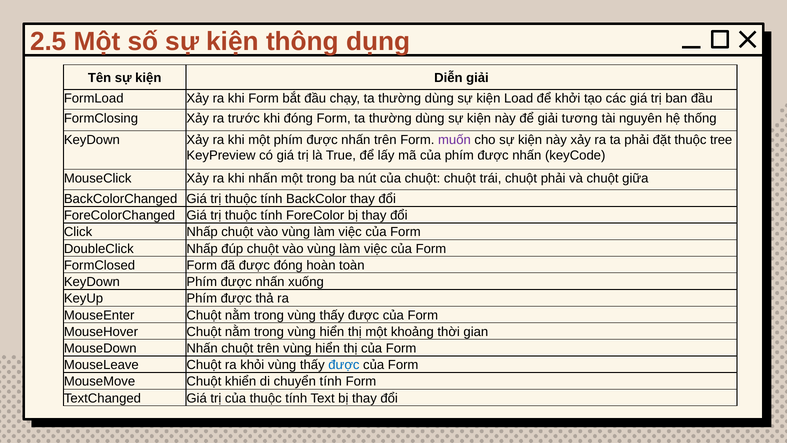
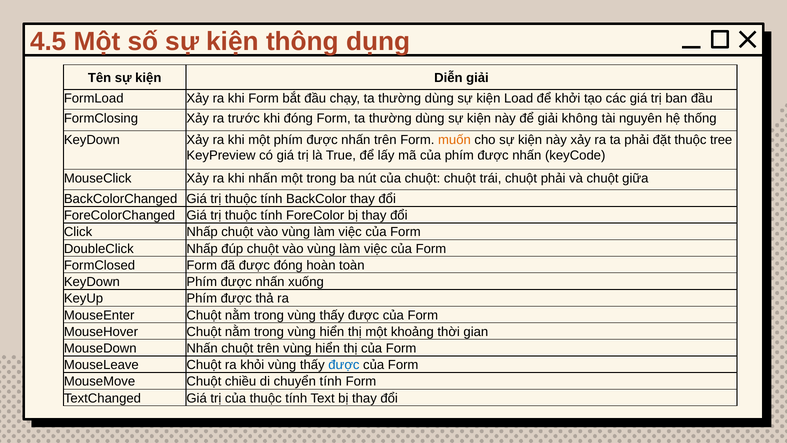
2.5: 2.5 -> 4.5 (48, 41)
tương: tương -> không (580, 118)
muốn colour: purple -> orange (454, 140)
khiển: khiển -> chiều (241, 381)
